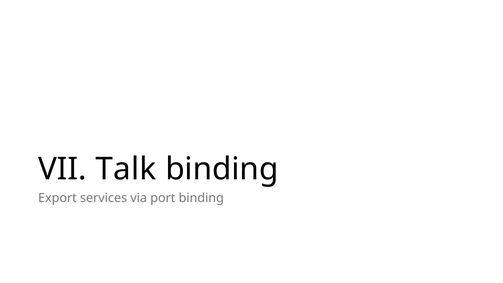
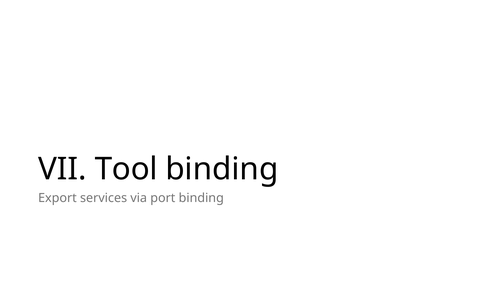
Talk: Talk -> Tool (126, 169)
